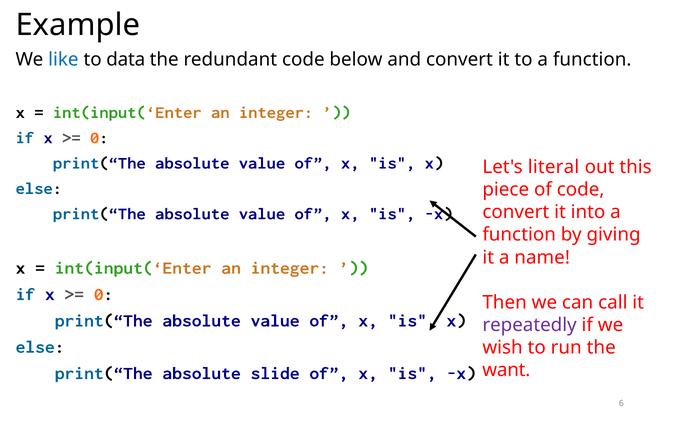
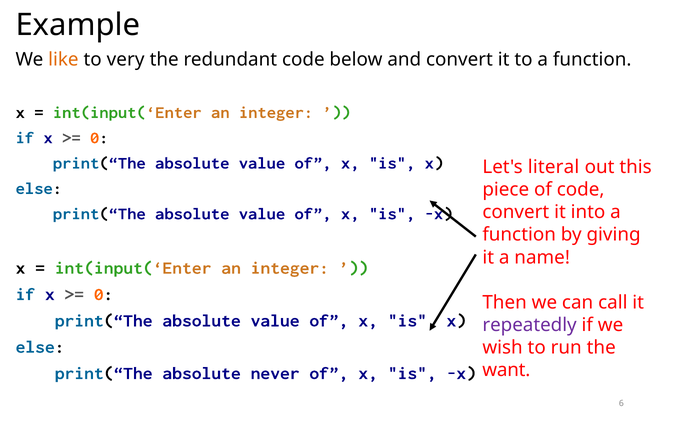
like colour: blue -> orange (63, 60)
data: data -> very (126, 60)
slide: slide -> never (275, 373)
